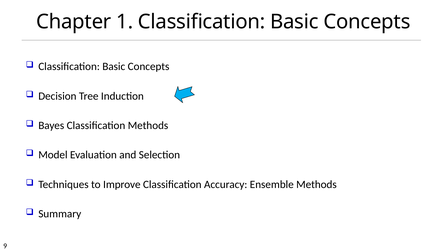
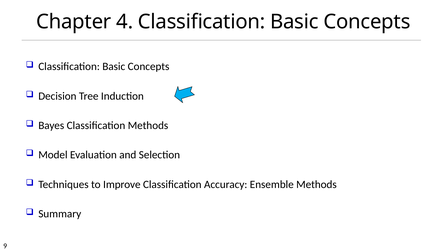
1: 1 -> 4 (125, 22)
